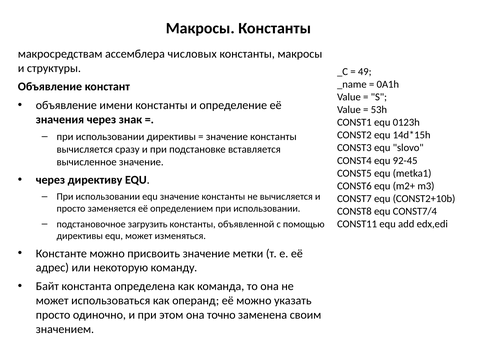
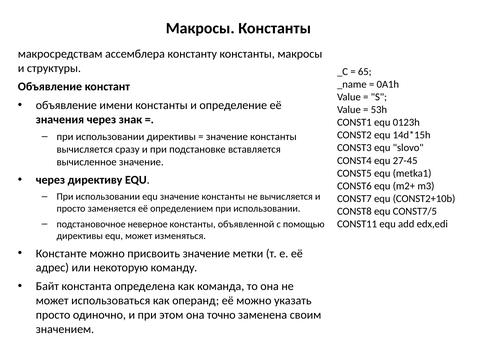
числовых: числовых -> константу (192, 54)
49: 49 -> 65 (365, 72)
92-45: 92-45 -> 27-45 (405, 161)
CONST7/4: CONST7/4 -> CONST7/5 (415, 212)
загрузить: загрузить -> неверное (148, 225)
